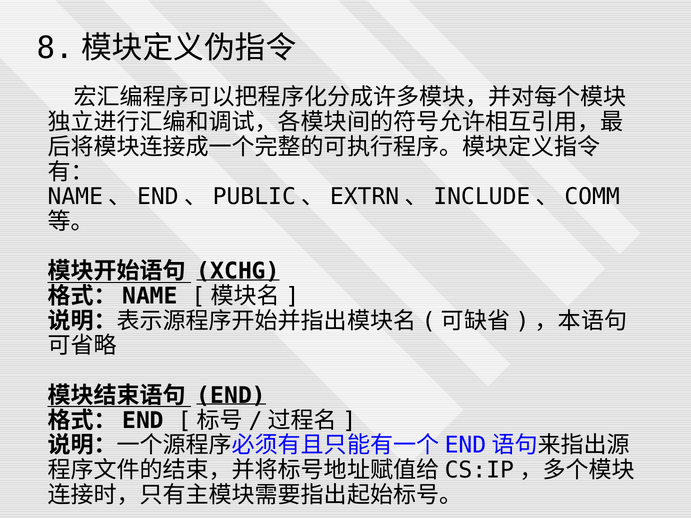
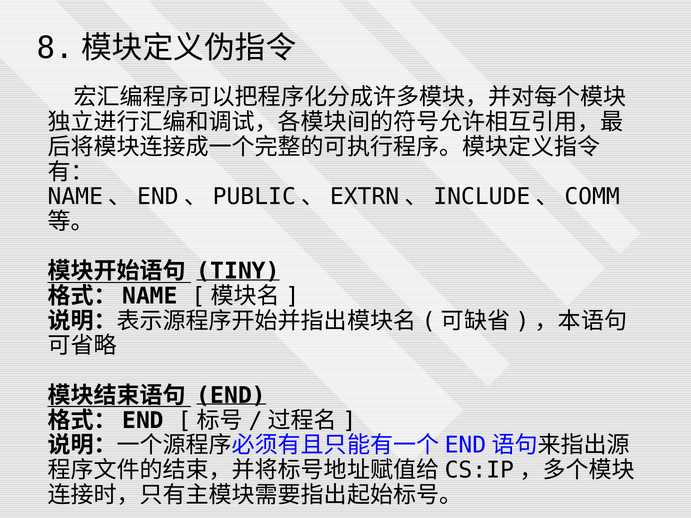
XCHG: XCHG -> TINY (238, 271)
